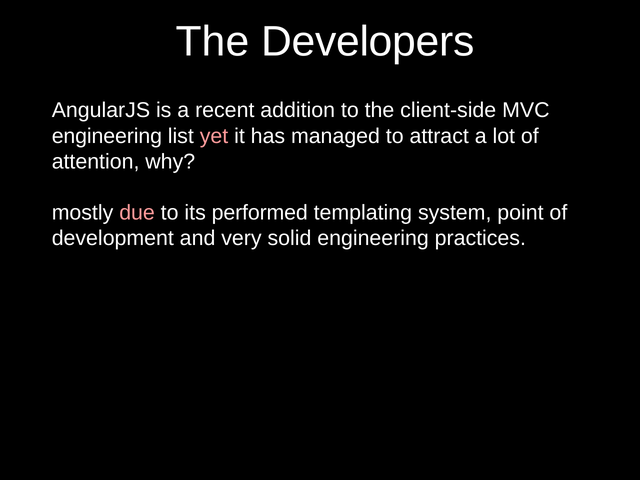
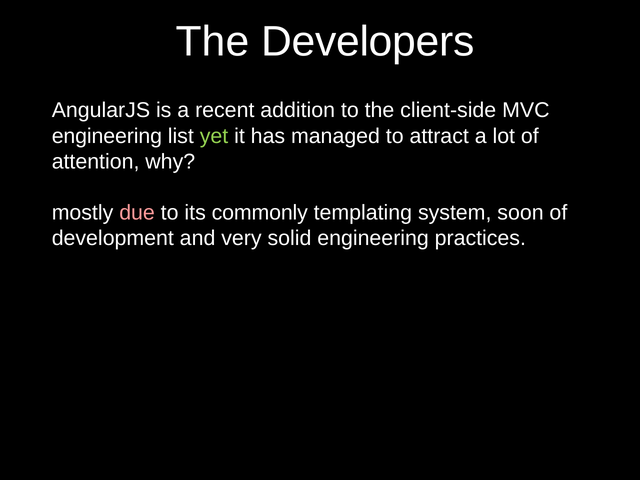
yet colour: pink -> light green (214, 136)
performed: performed -> commonly (260, 213)
point: point -> soon (520, 213)
